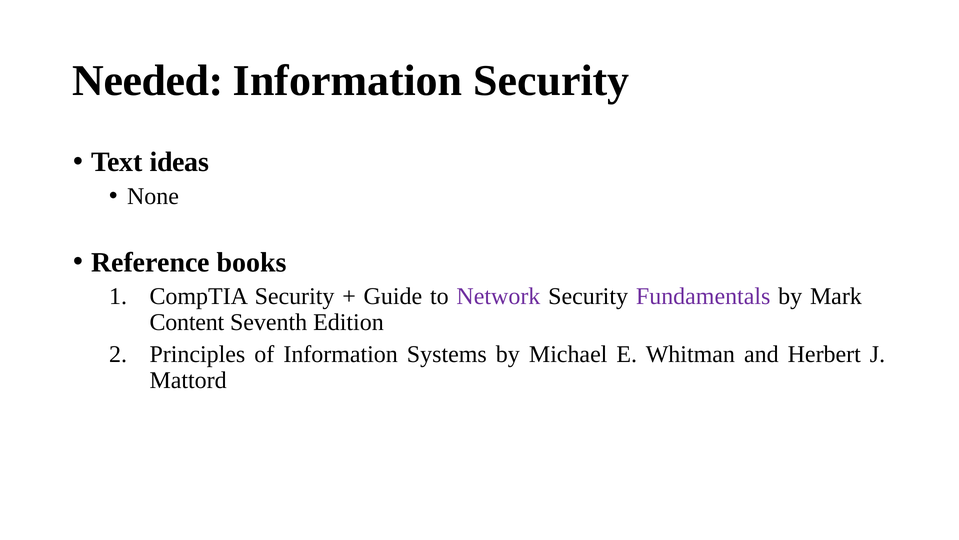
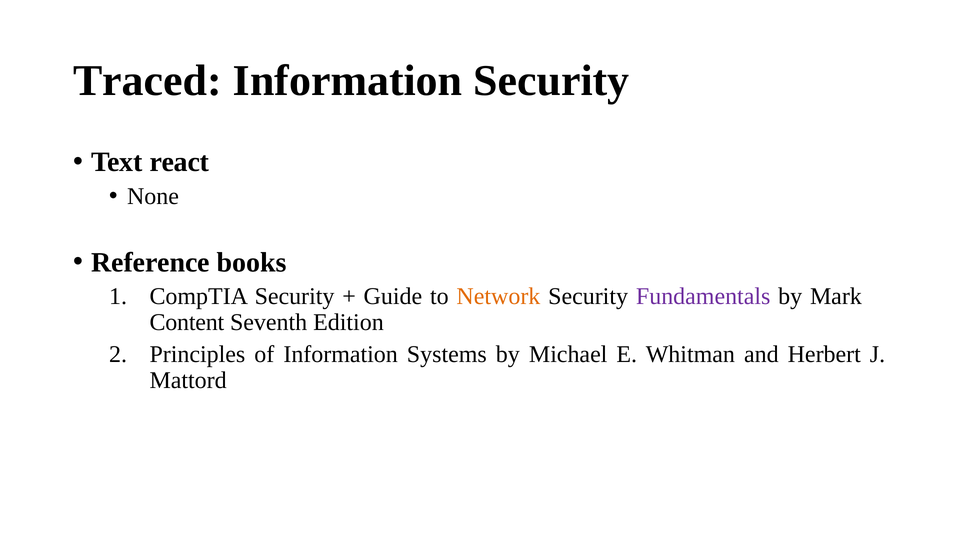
Needed: Needed -> Traced (148, 81)
ideas: ideas -> react (179, 162)
Network colour: purple -> orange (498, 296)
